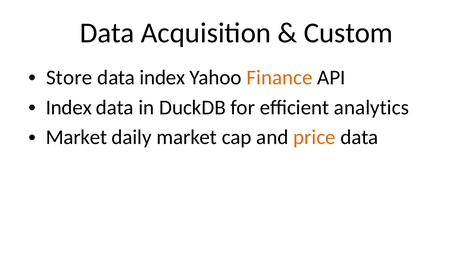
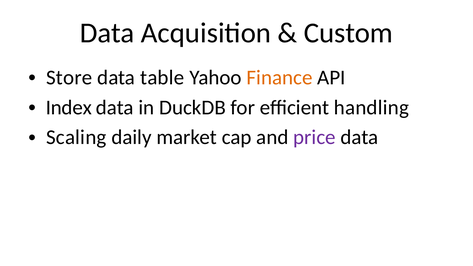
data index: index -> table (162, 78)
analytics: analytics -> handling (371, 107)
Market: Market -> Scaling (76, 137)
price colour: orange -> purple (314, 137)
